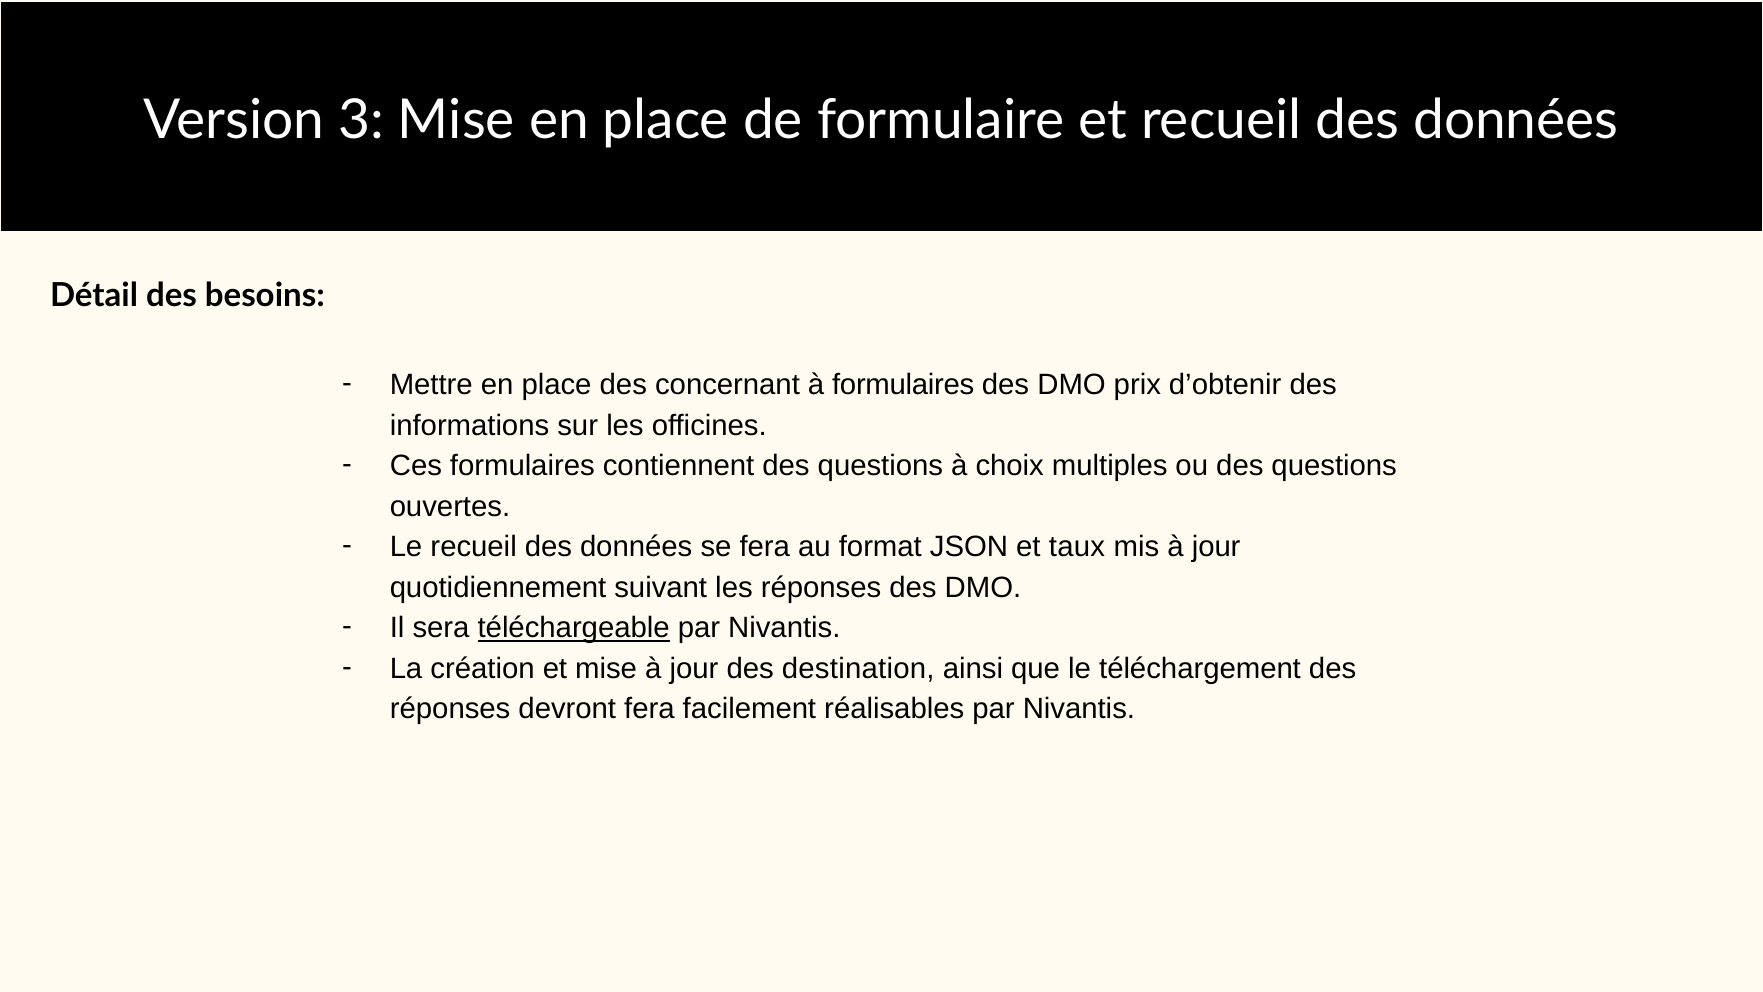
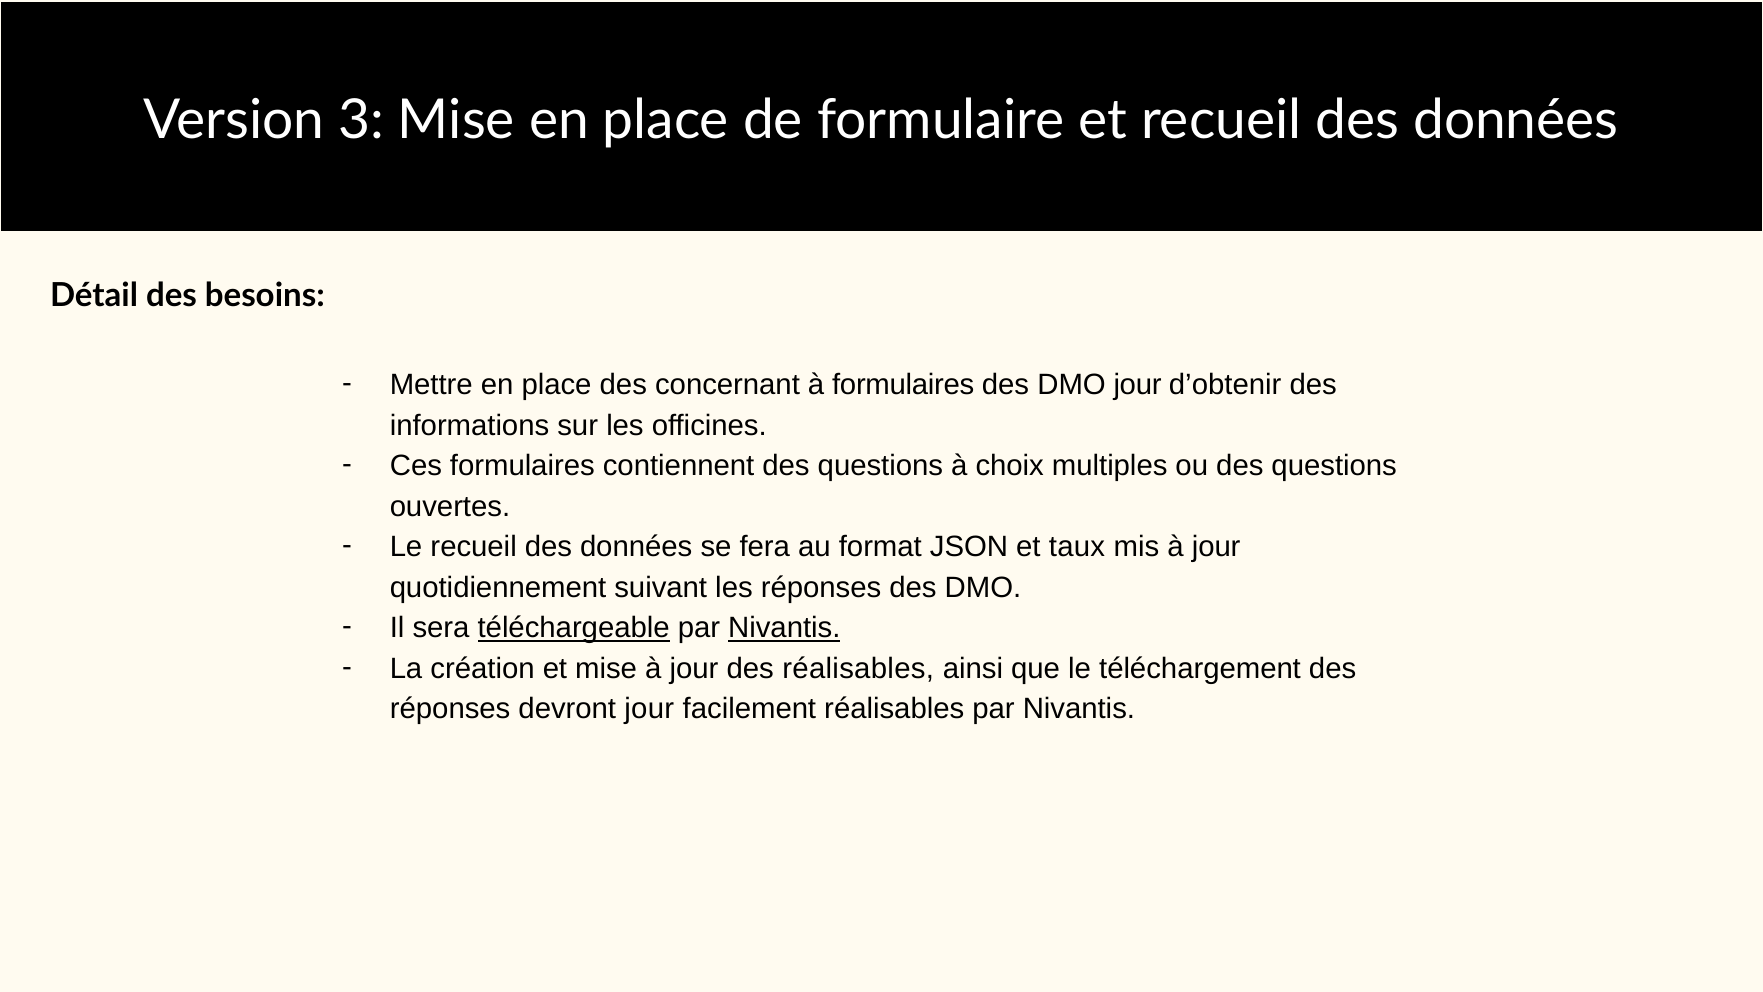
DMO prix: prix -> jour (1138, 385)
Nivantis underline: none -> present (784, 628)
des destination: destination -> réalisables (858, 668)
devront fera: fera -> jour (649, 709)
